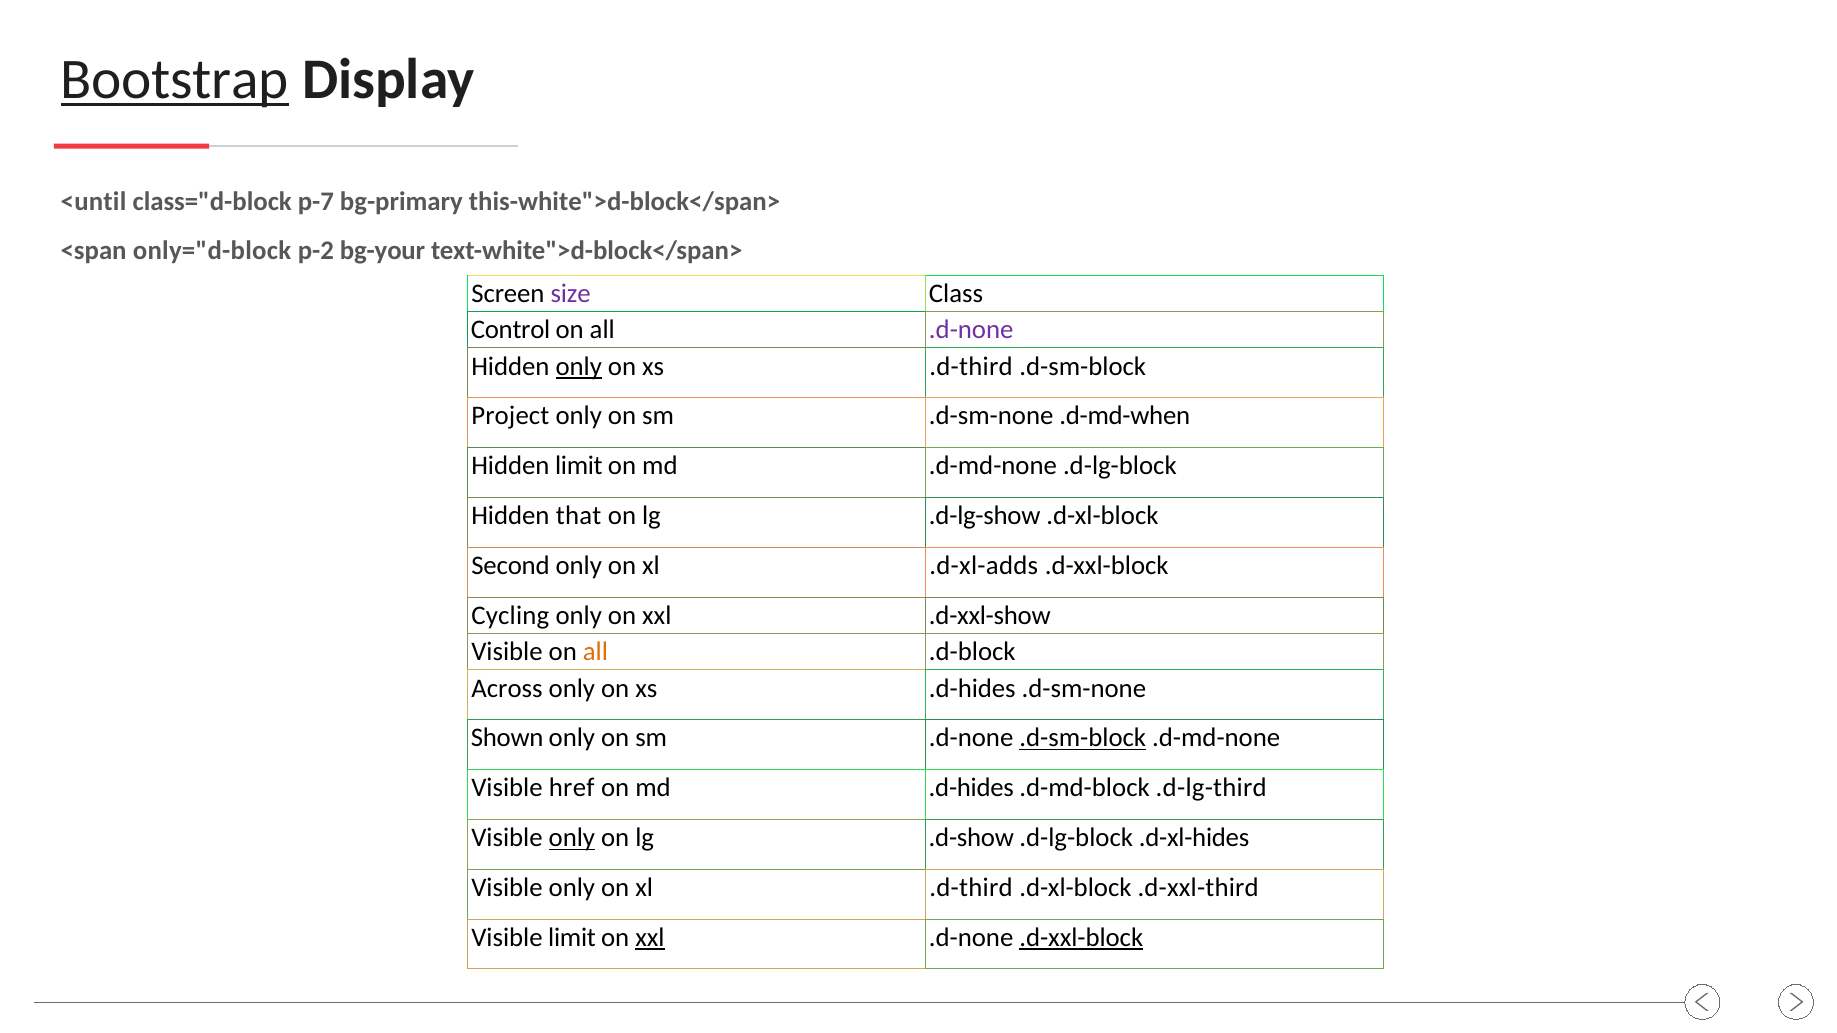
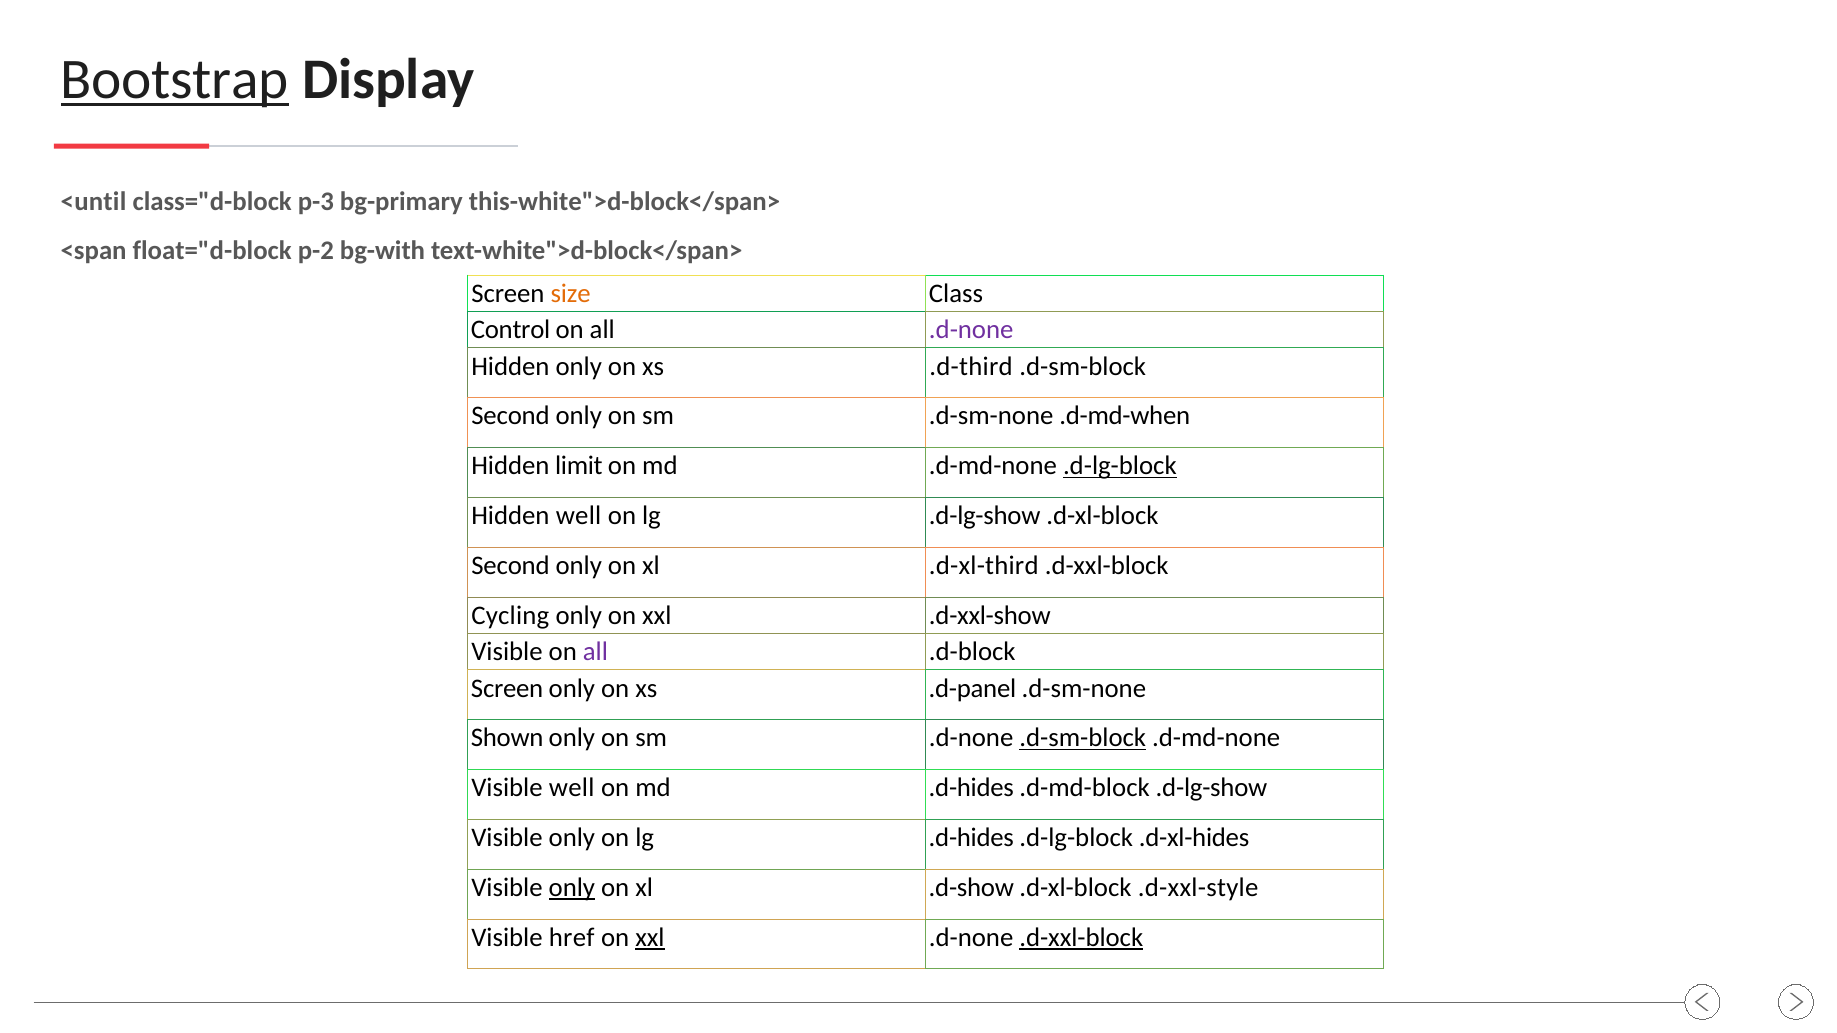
p-7: p-7 -> p-3 (316, 202)
only="d-block: only="d-block -> float="d-block (212, 251)
bg-your: bg-your -> bg-with (383, 251)
size colour: purple -> orange (571, 294)
only underline: present -> none (579, 366)
Project: Project -> Second (510, 416)
.d-lg-block underline: none -> present (1120, 466)
Hidden that: that -> well (579, 516)
.d-xl-adds: .d-xl-adds -> .d-xl-third (984, 566)
all colour: orange -> purple (595, 652)
Across: Across -> Screen (507, 689)
xs .d-hides: .d-hides -> .d-panel (972, 689)
Visible href: href -> well (572, 788)
.d-md-block .d-lg-third: .d-lg-third -> .d-lg-show (1212, 788)
only underline: present -> none (572, 838)
lg .d-show: .d-show -> .d-hides (971, 838)
only underline: none -> present (572, 888)
xl .d-third: .d-third -> .d-show (971, 888)
.d-xxl-third: .d-xxl-third -> .d-xxl-style (1198, 888)
Visible limit: limit -> href (572, 938)
